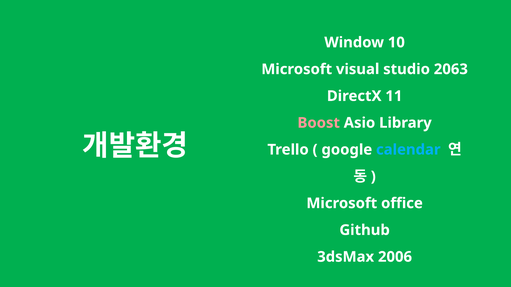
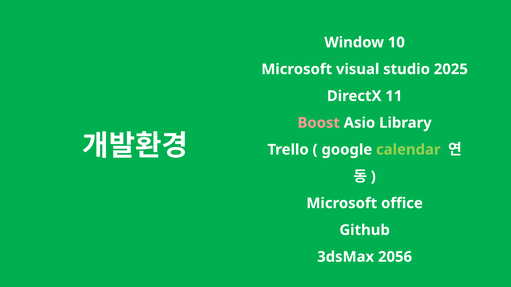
2063: 2063 -> 2025 (451, 69)
calendar colour: light blue -> light green (408, 150)
2006: 2006 -> 2056 (395, 257)
